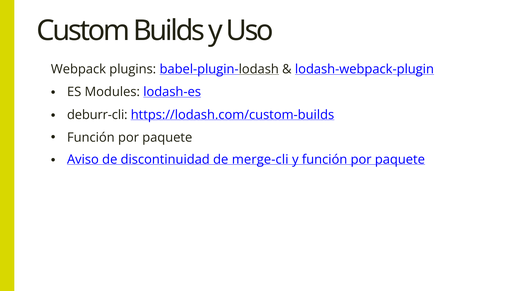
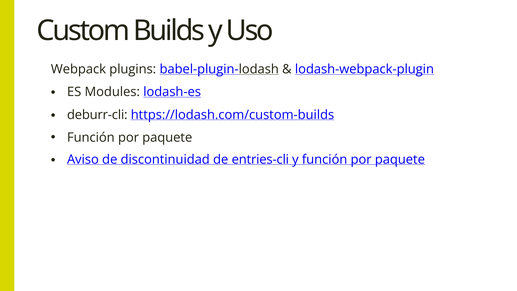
merge-cli: merge-cli -> entries-cli (260, 159)
